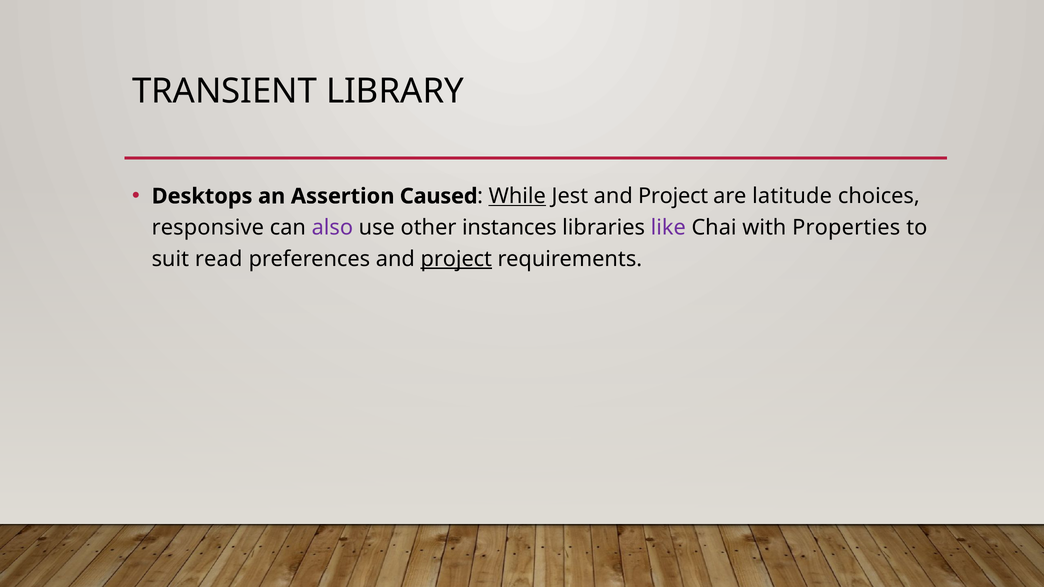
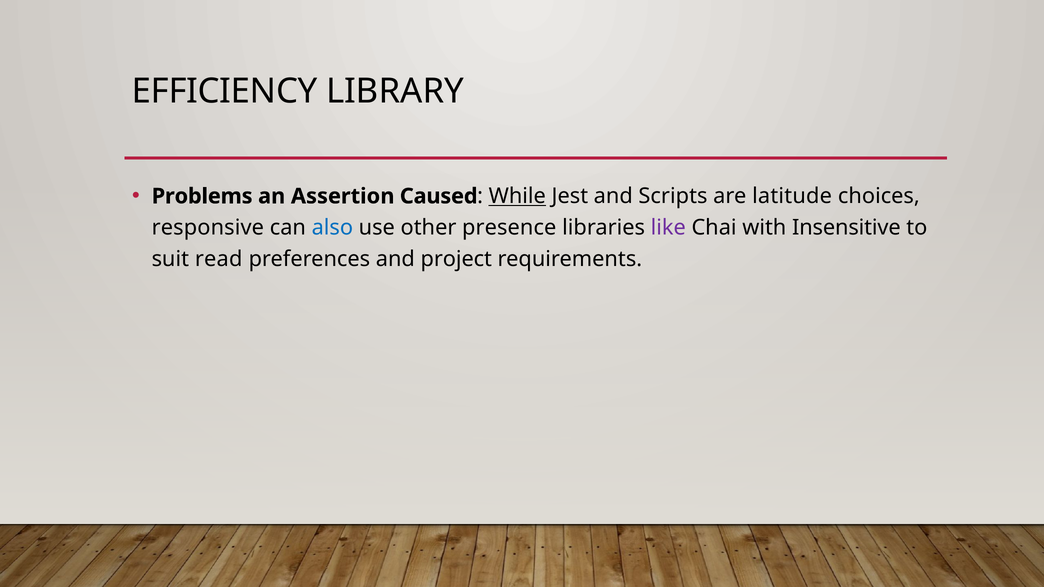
TRANSIENT: TRANSIENT -> EFFICIENCY (225, 91)
Desktops: Desktops -> Problems (202, 196)
Jest and Project: Project -> Scripts (673, 196)
also colour: purple -> blue (332, 228)
instances: instances -> presence (509, 228)
Properties: Properties -> Insensitive (846, 228)
project underline: present -> none (456, 259)
